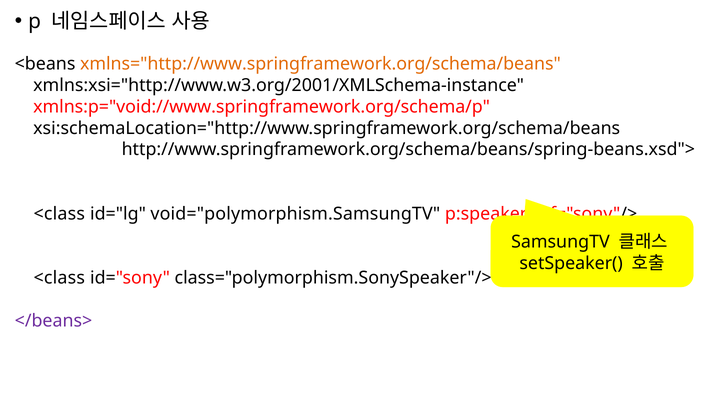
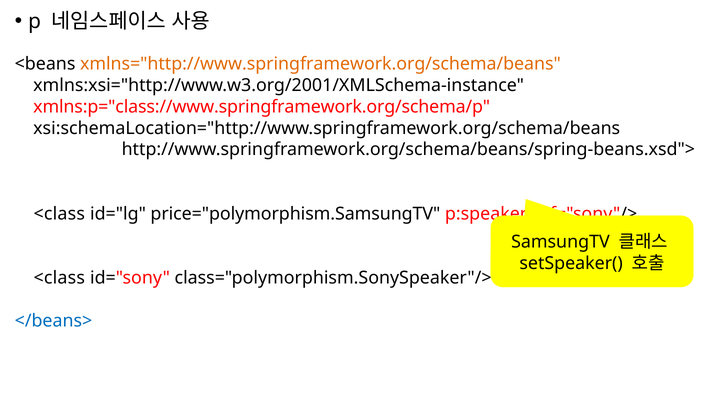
xmlns:p="void://www.springframework.org/schema/p: xmlns:p="void://www.springframework.org/schema/p -> xmlns:p="class://www.springframework.org/schema/p (262, 107)
void="polymorphism.SamsungTV: void="polymorphism.SamsungTV -> price="polymorphism.SamsungTV (295, 214)
</beans> colour: purple -> blue (53, 321)
